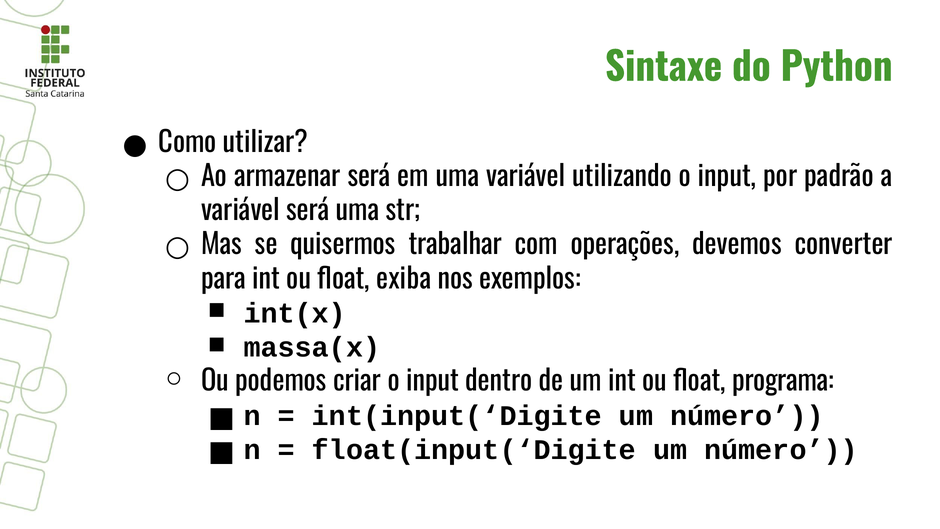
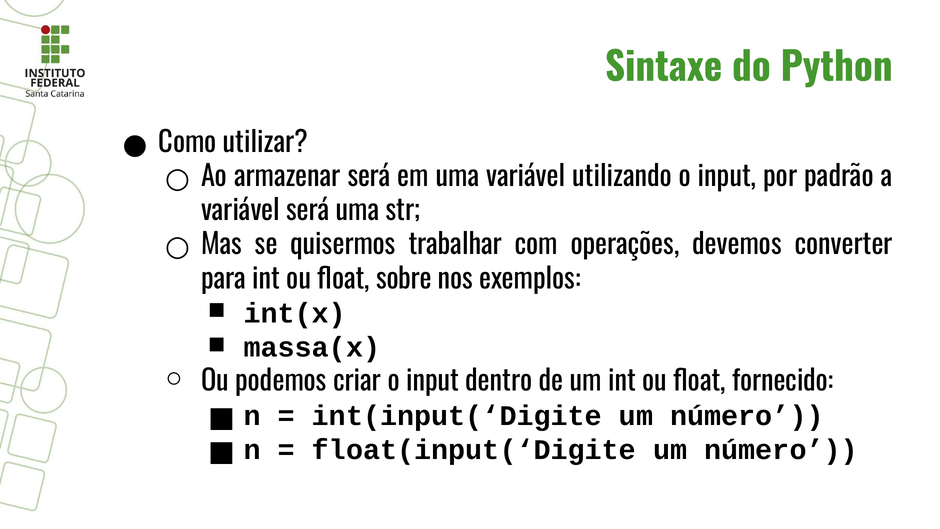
exiba: exiba -> sobre (404, 279)
programa: programa -> fornecido (783, 381)
